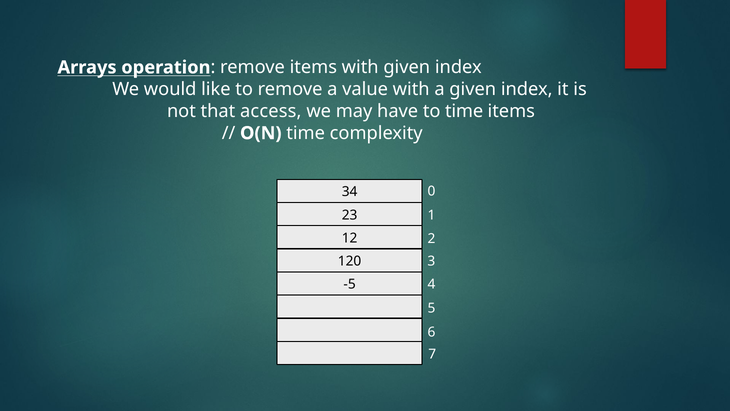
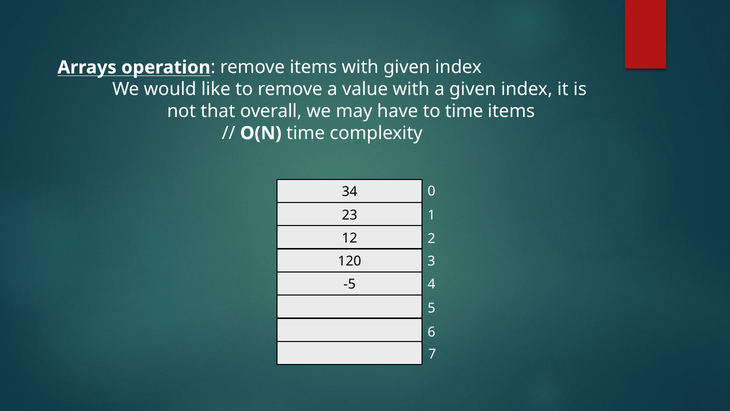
access: access -> overall (271, 111)
